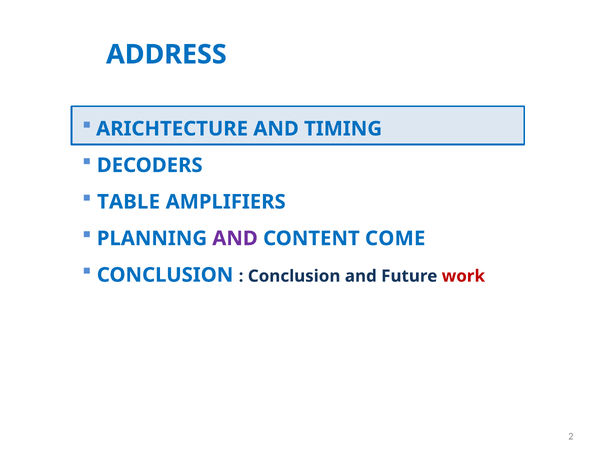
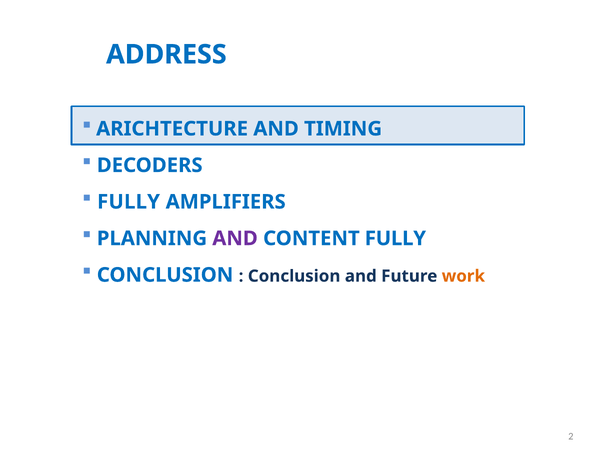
TABLE: TABLE -> FULLY (129, 202)
CONTENT COME: COME -> FULLY (395, 239)
work colour: red -> orange (463, 276)
